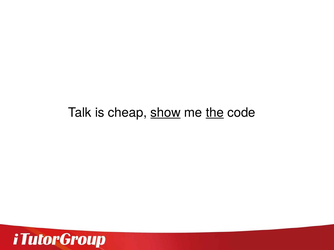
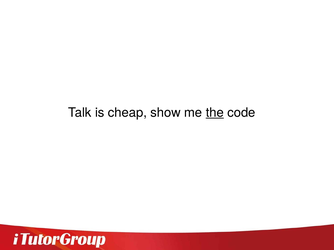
show underline: present -> none (166, 113)
